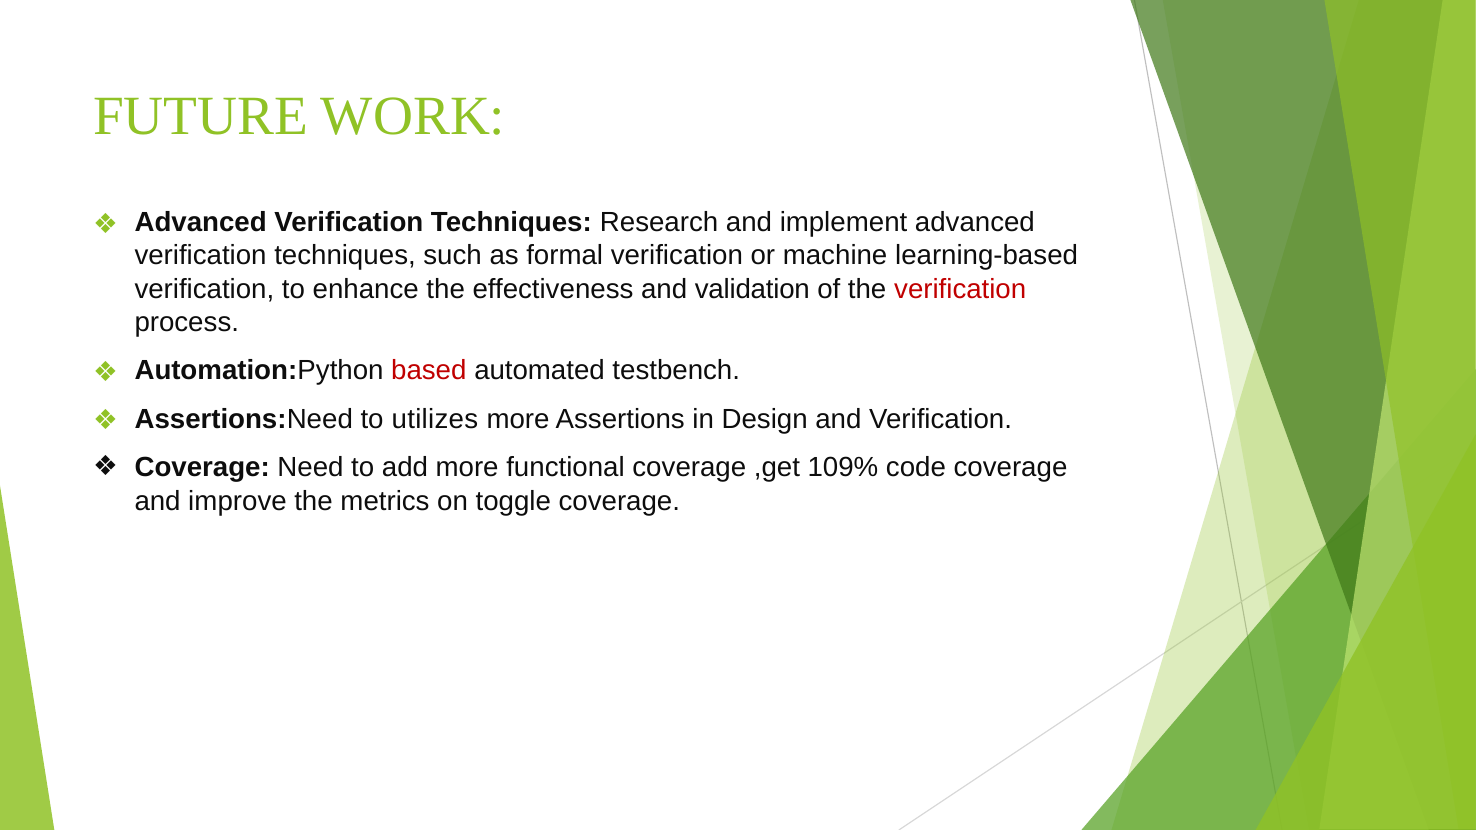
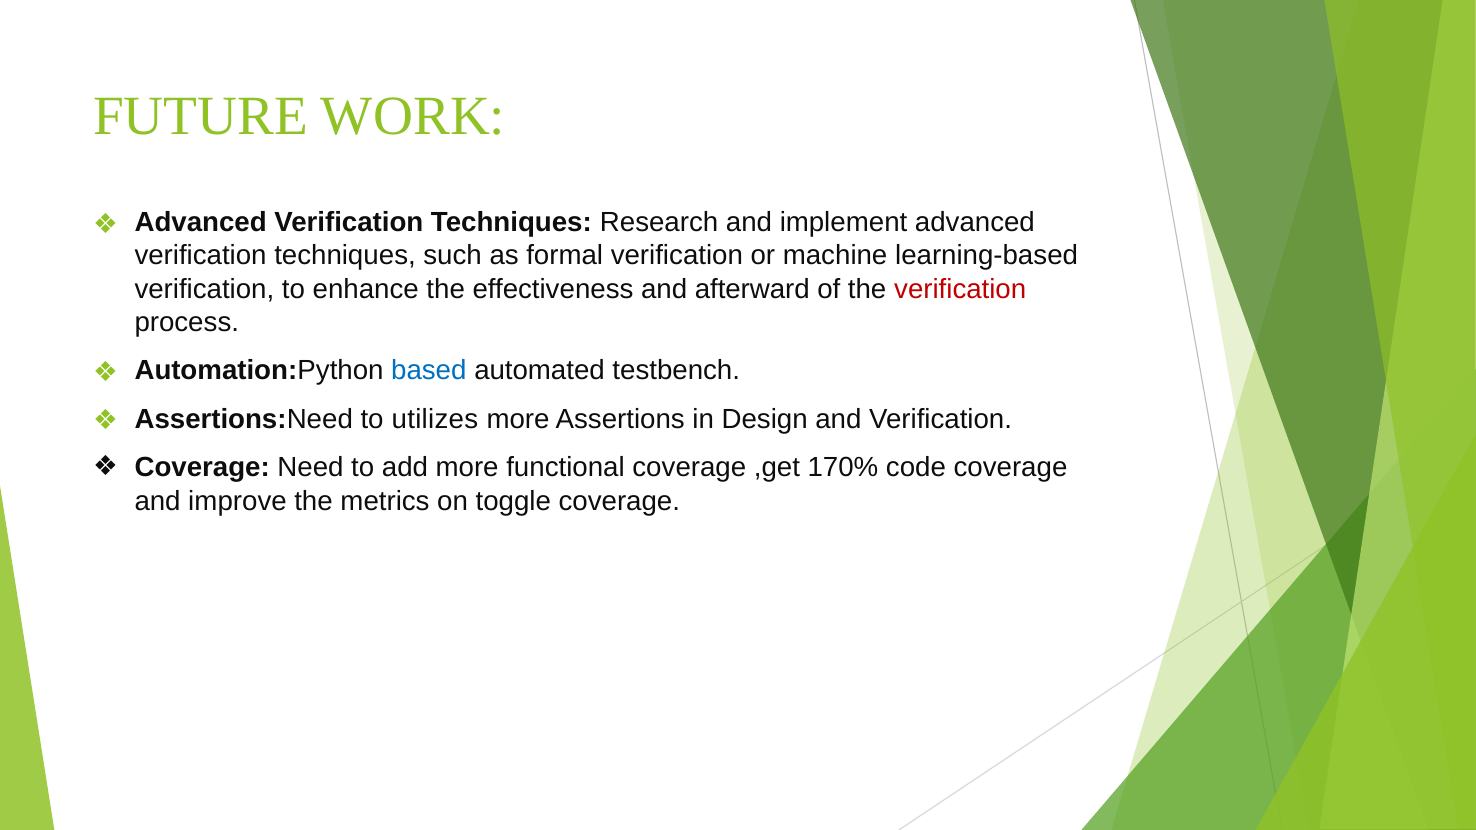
validation: validation -> afterward (752, 289)
based colour: red -> blue (429, 371)
109%: 109% -> 170% (843, 468)
